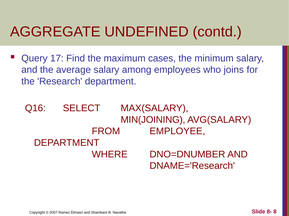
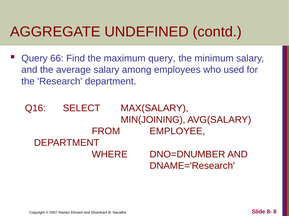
17: 17 -> 66 (57, 58)
maximum cases: cases -> query (162, 58)
joins: joins -> used (234, 70)
